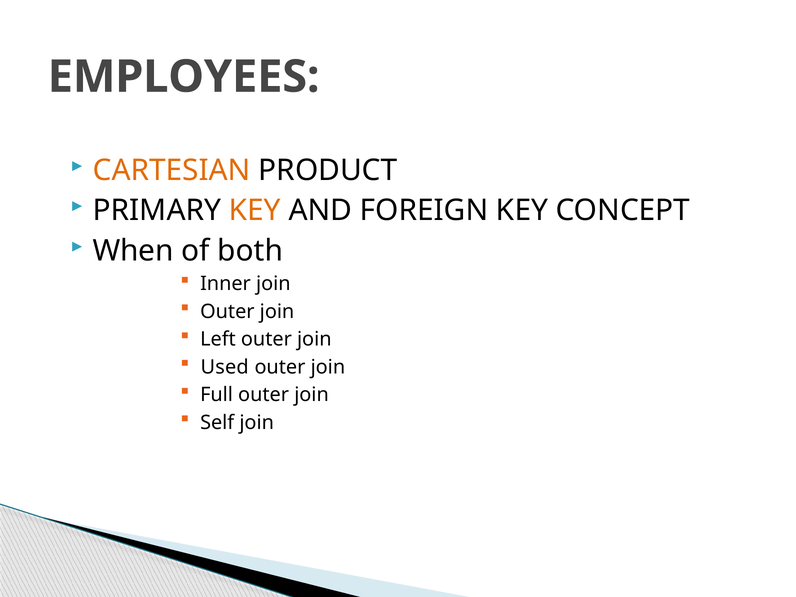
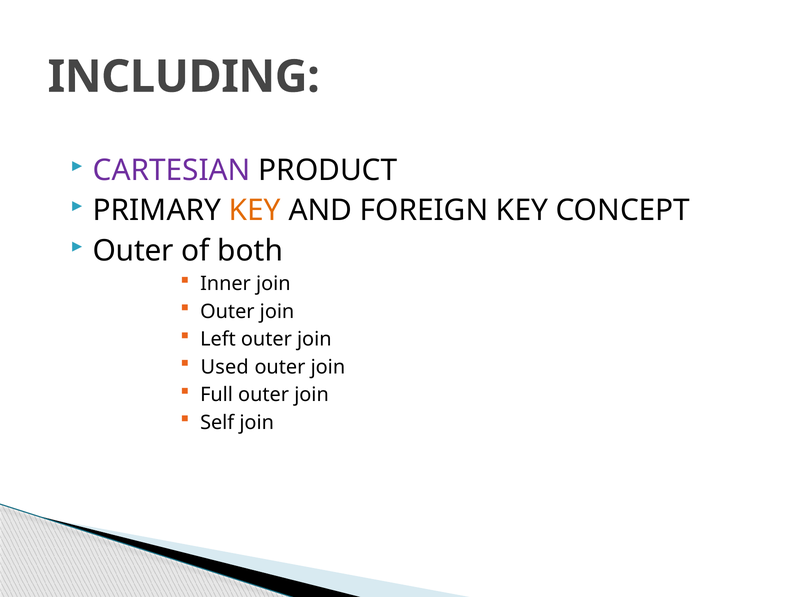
EMPLOYEES: EMPLOYEES -> INCLUDING (184, 77)
CARTESIAN colour: orange -> purple (172, 170)
When: When -> Outer (133, 251)
